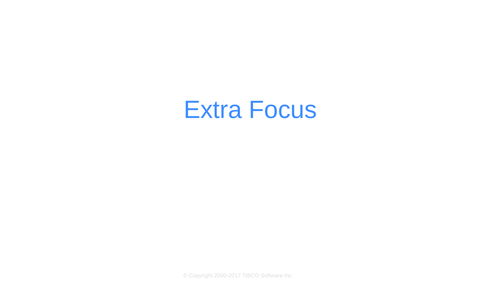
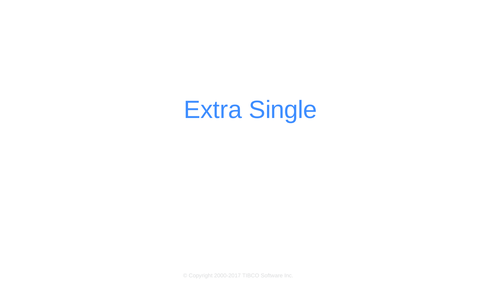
Focus: Focus -> Single (283, 110)
